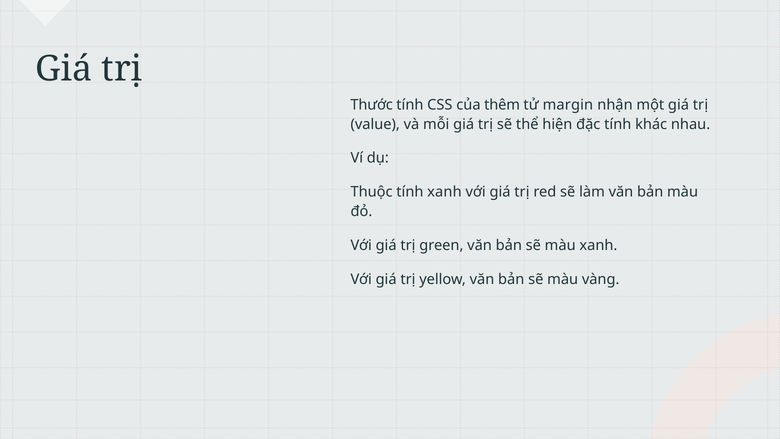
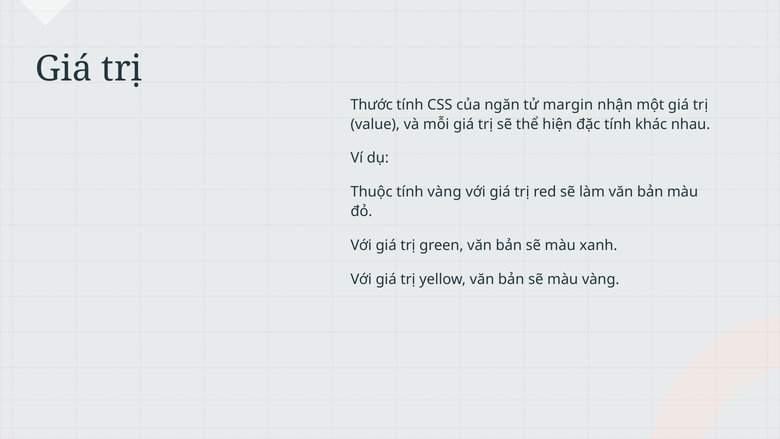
thêm: thêm -> ngăn (502, 105)
tính xanh: xanh -> vàng (444, 192)
